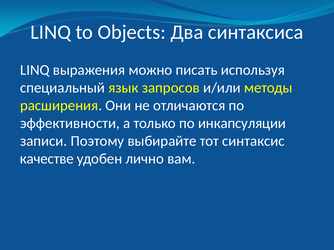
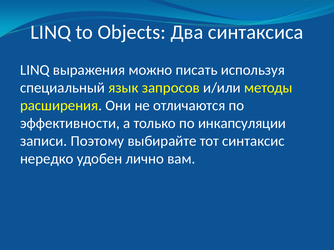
качестве: качестве -> нередко (47, 159)
